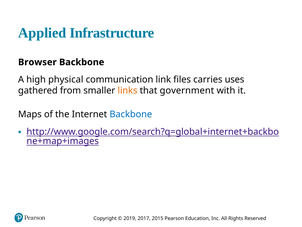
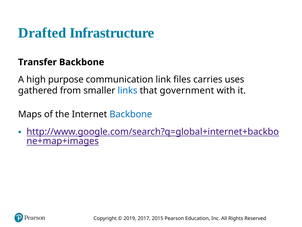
Applied: Applied -> Drafted (42, 33)
Browser: Browser -> Transfer (37, 62)
physical: physical -> purpose (66, 79)
links colour: orange -> blue (128, 90)
